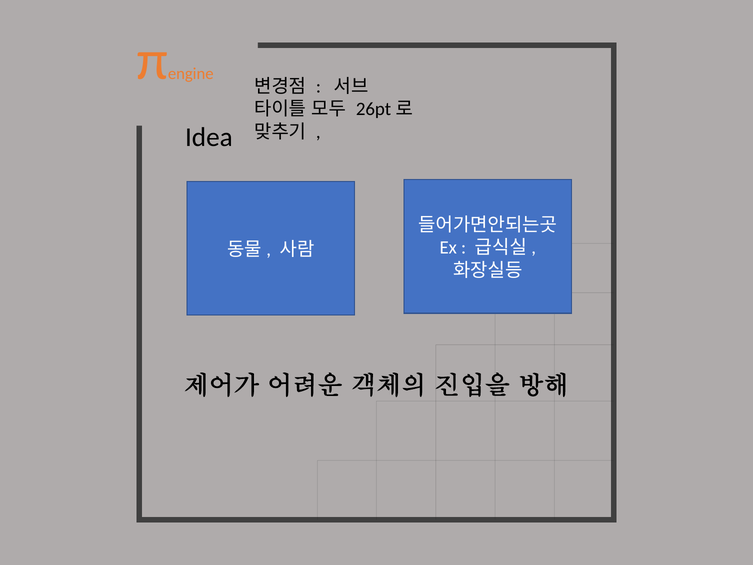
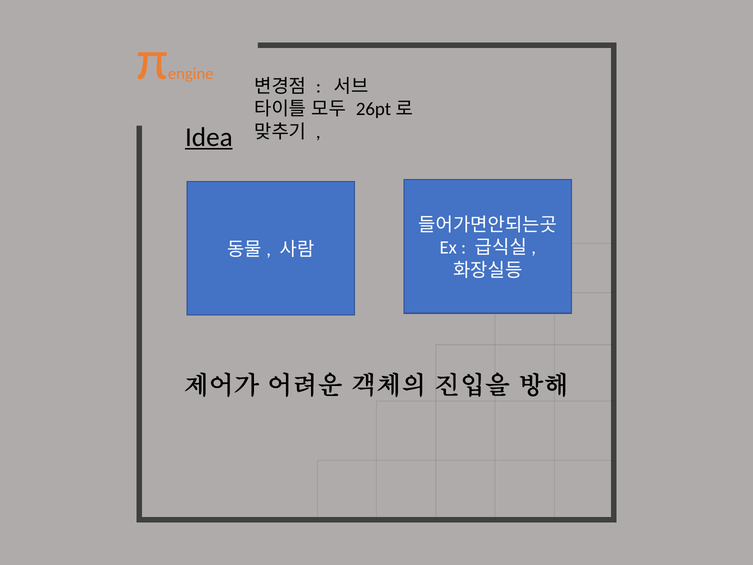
Idea underline: none -> present (209, 137)
